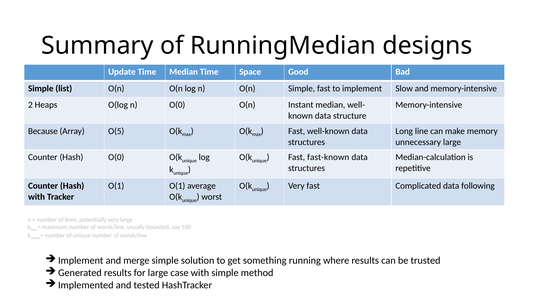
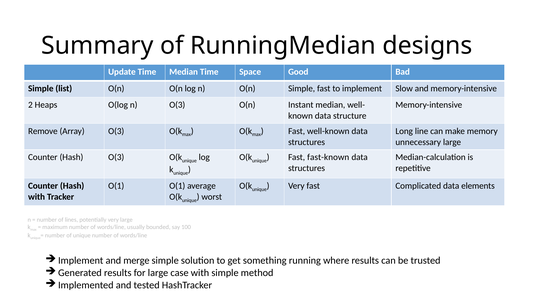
n O(0: O(0 -> O(3 (177, 105)
Because: Because -> Remove (43, 131)
Array O(5: O(5 -> O(3 (116, 131)
Hash O(0: O(0 -> O(3 (116, 157)
following: following -> elements (478, 186)
